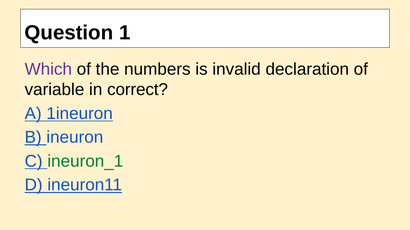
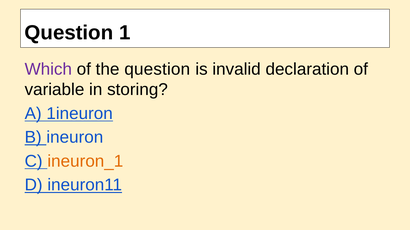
the numbers: numbers -> question (157, 69)
correct: correct -> storing (137, 90)
ineuron_1 colour: green -> orange (85, 162)
